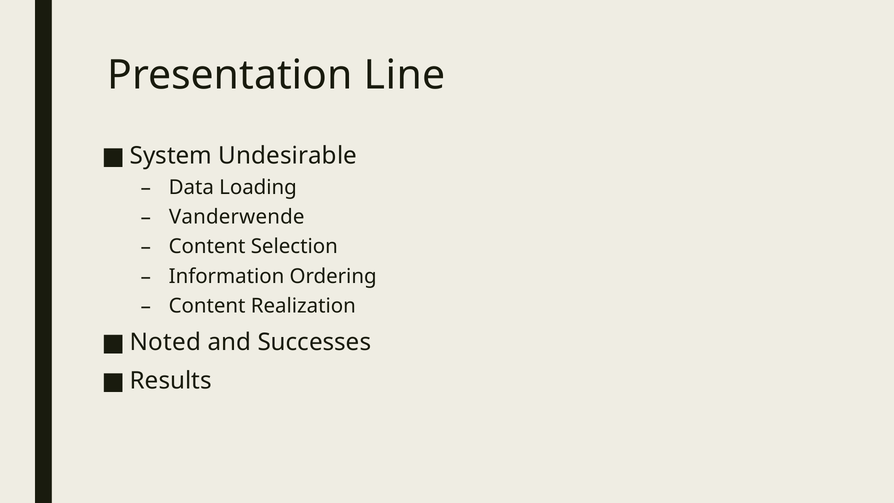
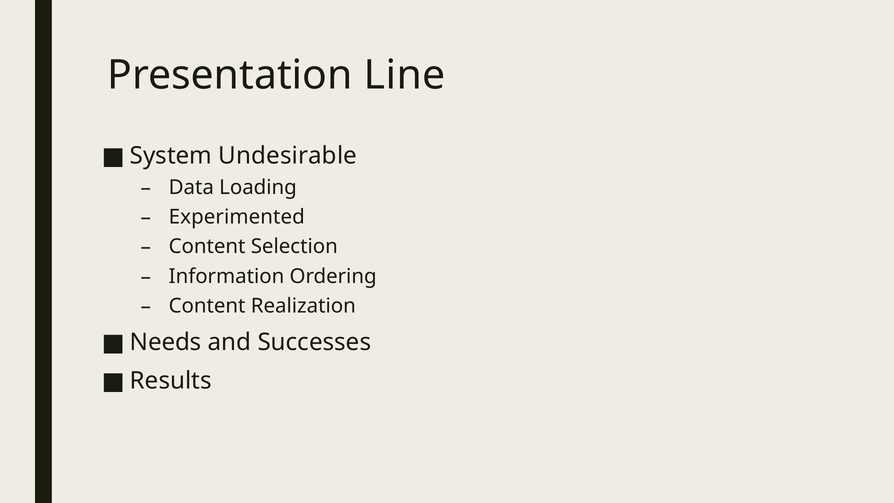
Vanderwende: Vanderwende -> Experimented (237, 217)
Noted: Noted -> Needs (166, 342)
